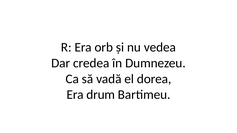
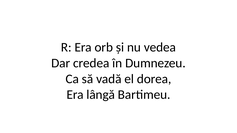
drum: drum -> lângă (101, 95)
